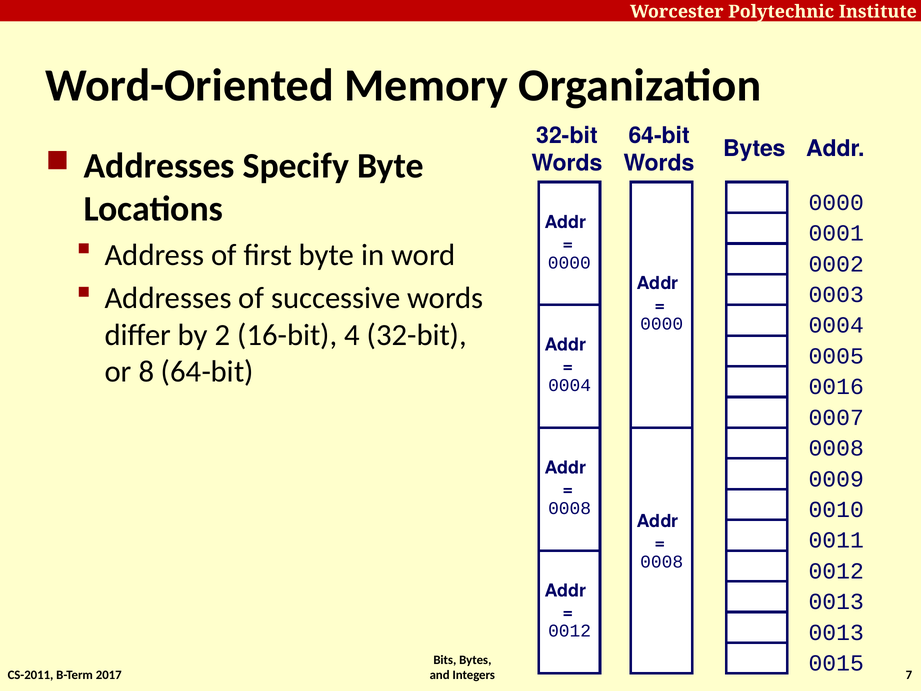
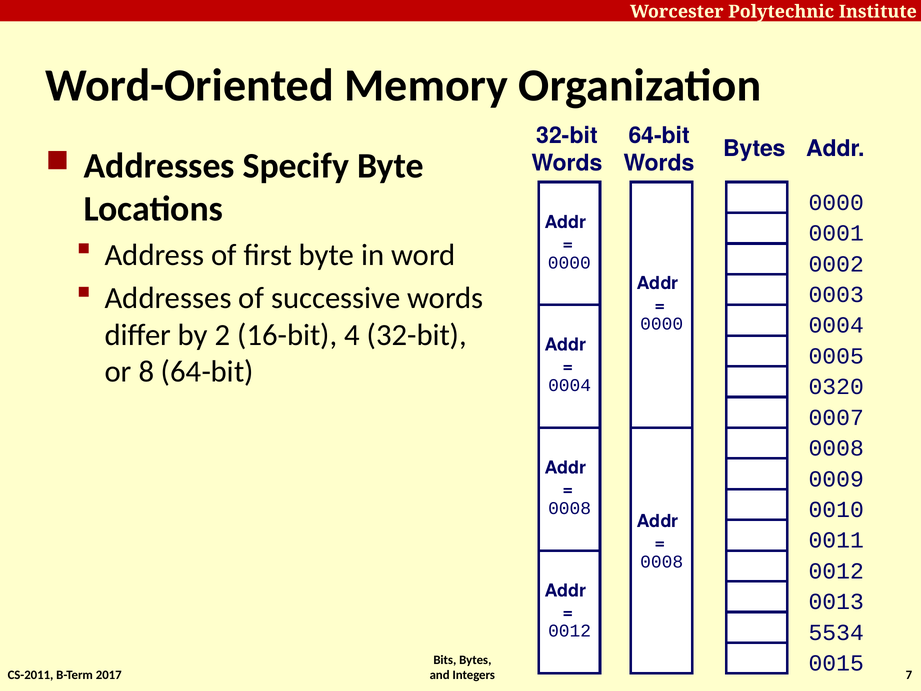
0016: 0016 -> 0320 (836, 387)
0013: 0013 -> 5534 (836, 632)
